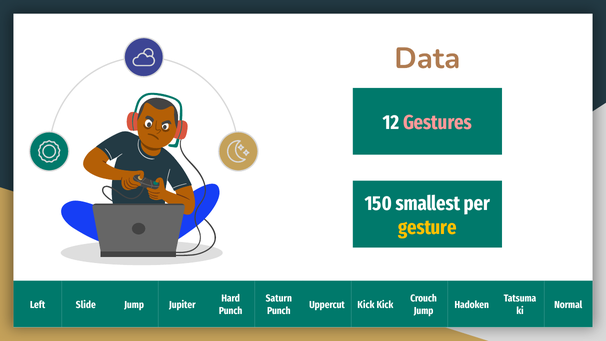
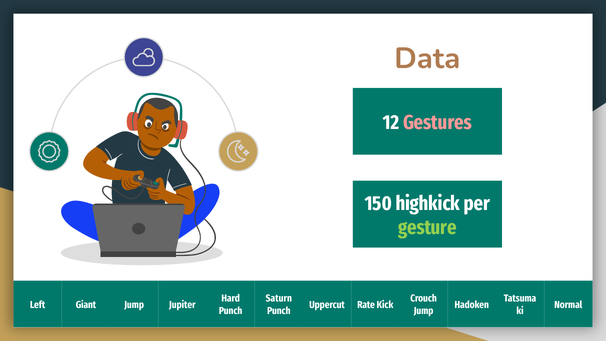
smallest: smallest -> highkick (428, 203)
gesture colour: yellow -> light green (427, 228)
Slide: Slide -> Giant (86, 305)
Uppercut Kick: Kick -> Rate (366, 305)
